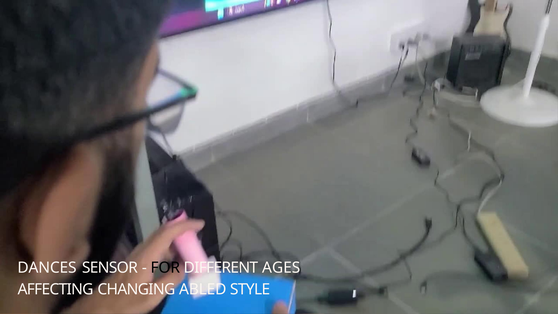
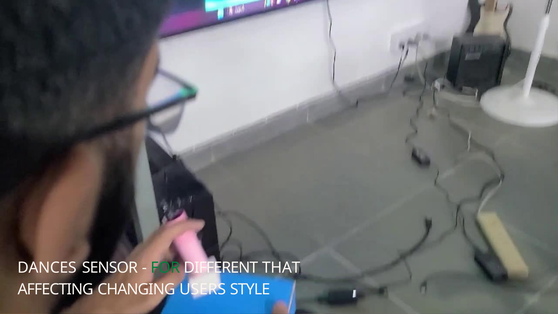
FOR colour: black -> green (165, 268)
AGES: AGES -> THAT (281, 268)
ABLED: ABLED -> USERS (203, 289)
